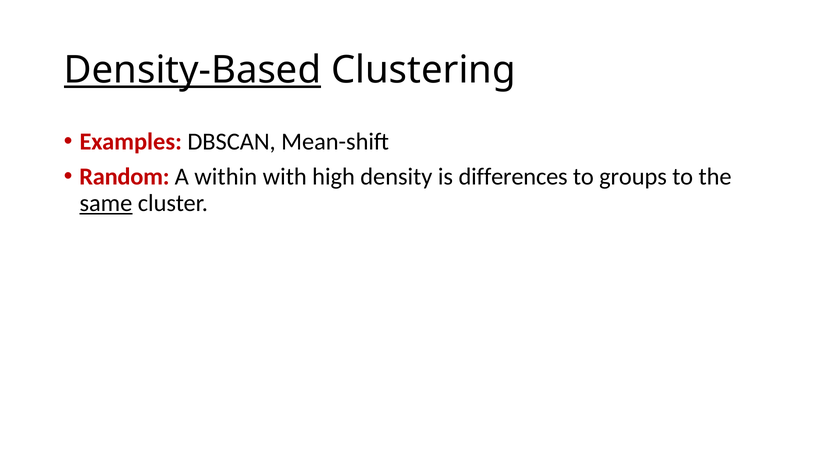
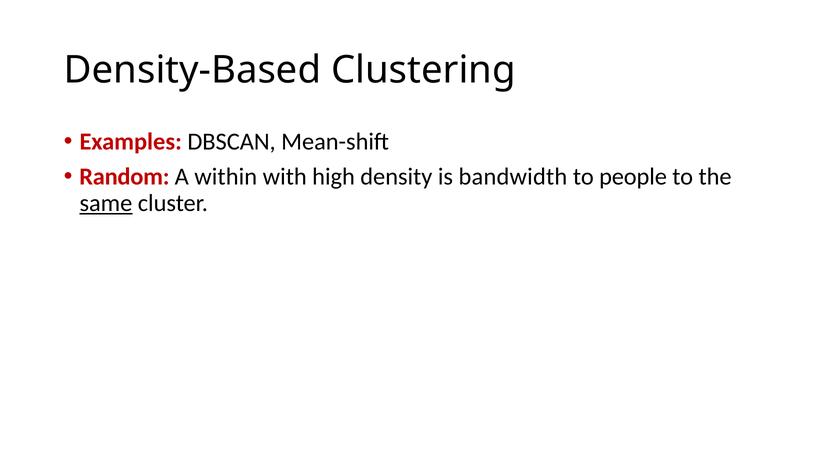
Density-Based underline: present -> none (192, 70)
differences: differences -> bandwidth (513, 177)
groups: groups -> people (633, 177)
